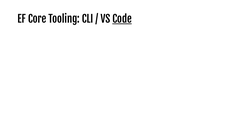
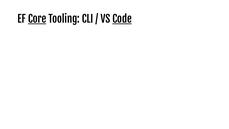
Core underline: none -> present (37, 19)
